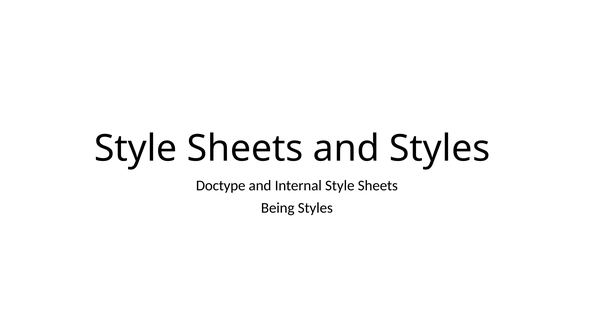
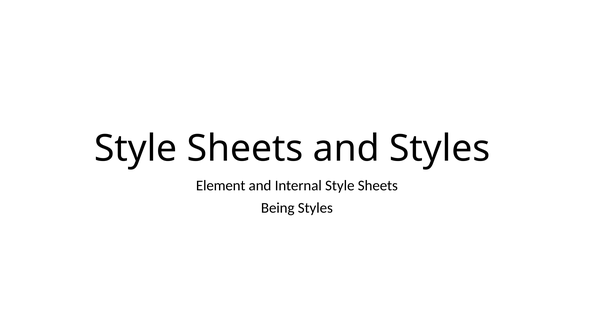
Doctype: Doctype -> Element (221, 186)
